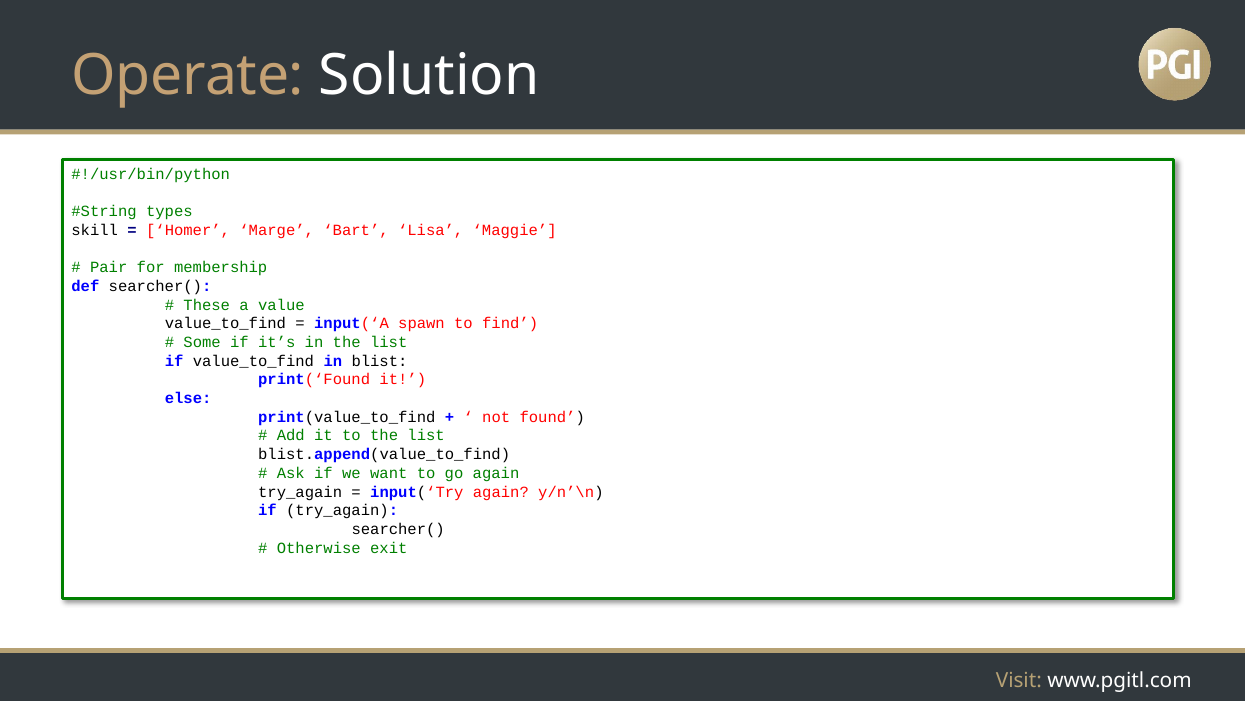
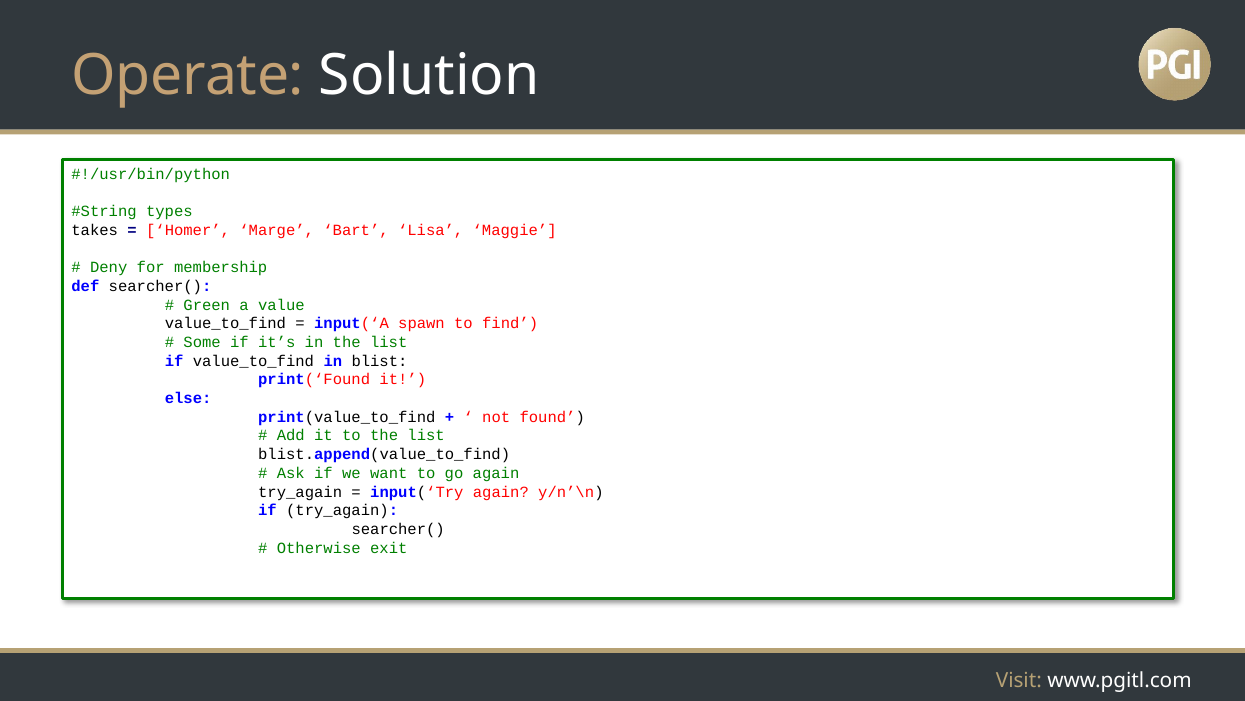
skill: skill -> takes (95, 230)
Pair: Pair -> Deny (109, 267)
These: These -> Green (207, 305)
